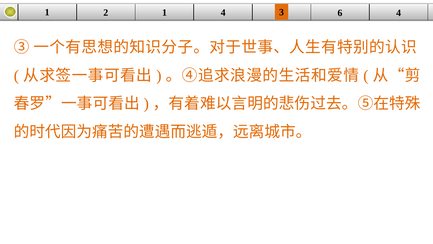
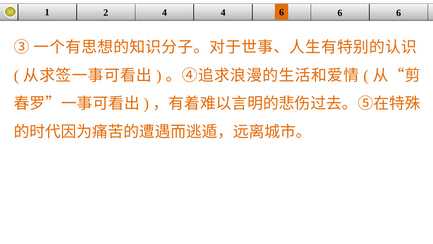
2 1: 1 -> 4 (165, 12)
4 3: 3 -> 6 (282, 12)
4: 4 -> 6 (399, 13)
